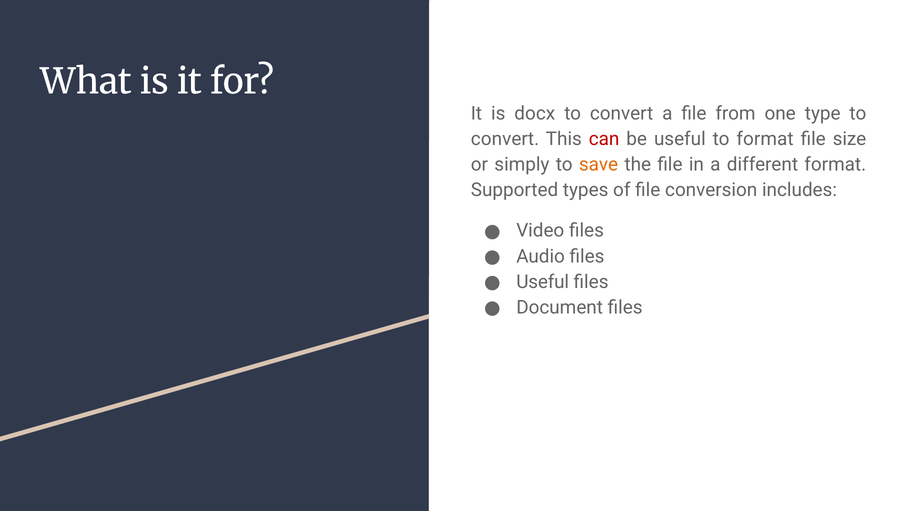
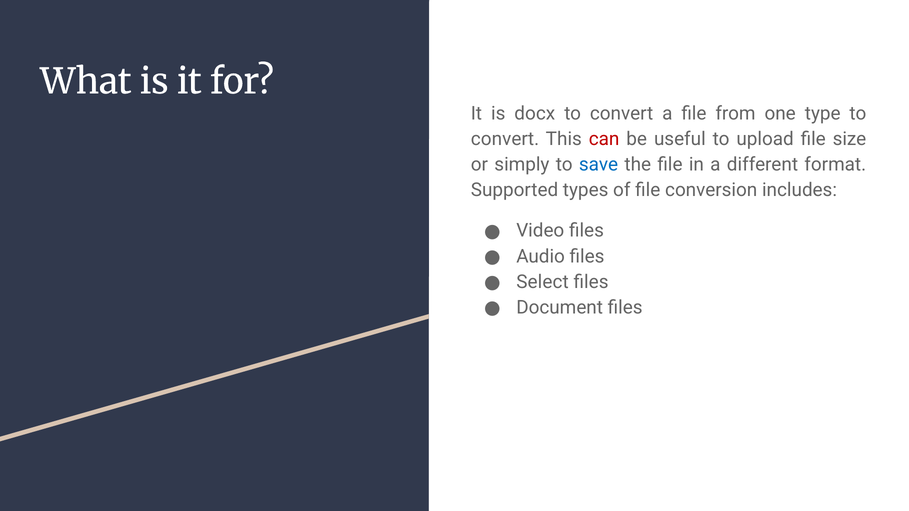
to format: format -> upload (765, 139)
save colour: orange -> blue (599, 165)
Useful: Useful -> Select (543, 282)
